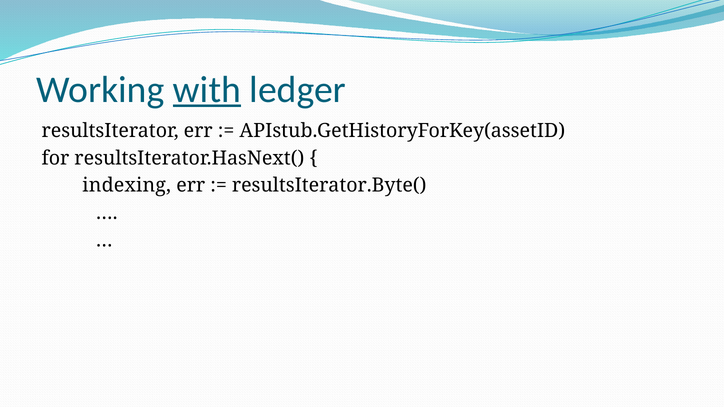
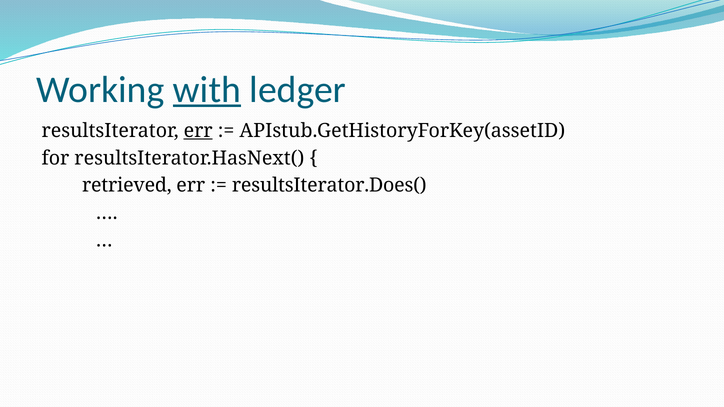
err underline: none -> present (198, 131)
indexing: indexing -> retrieved (127, 186)
resultsIterator.Byte(: resultsIterator.Byte( -> resultsIterator.Does( (329, 186)
